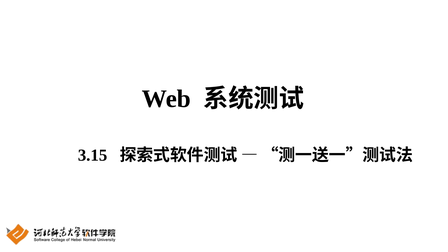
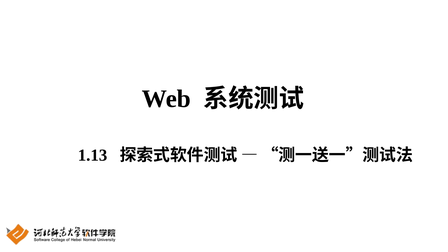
3.15: 3.15 -> 1.13 (93, 155)
